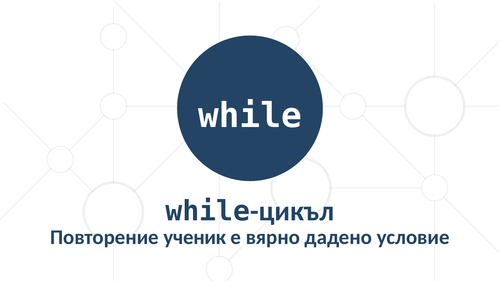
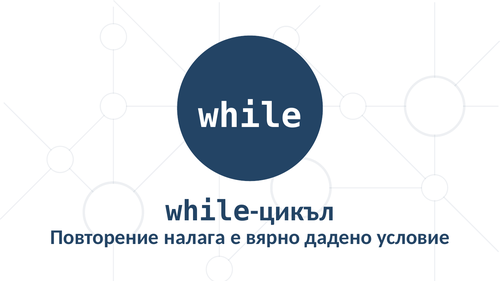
ученик: ученик -> налага (195, 238)
